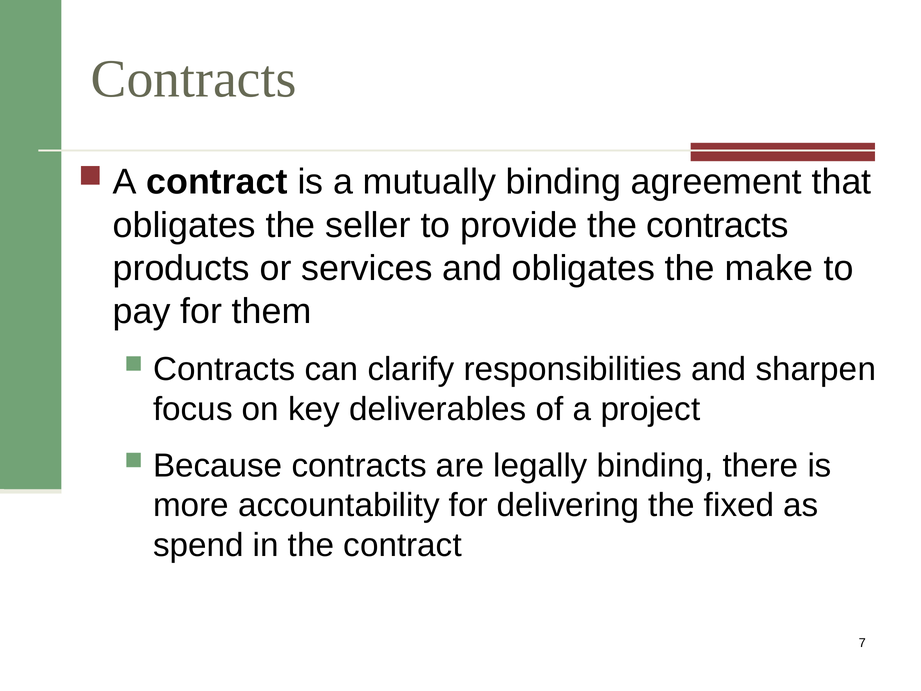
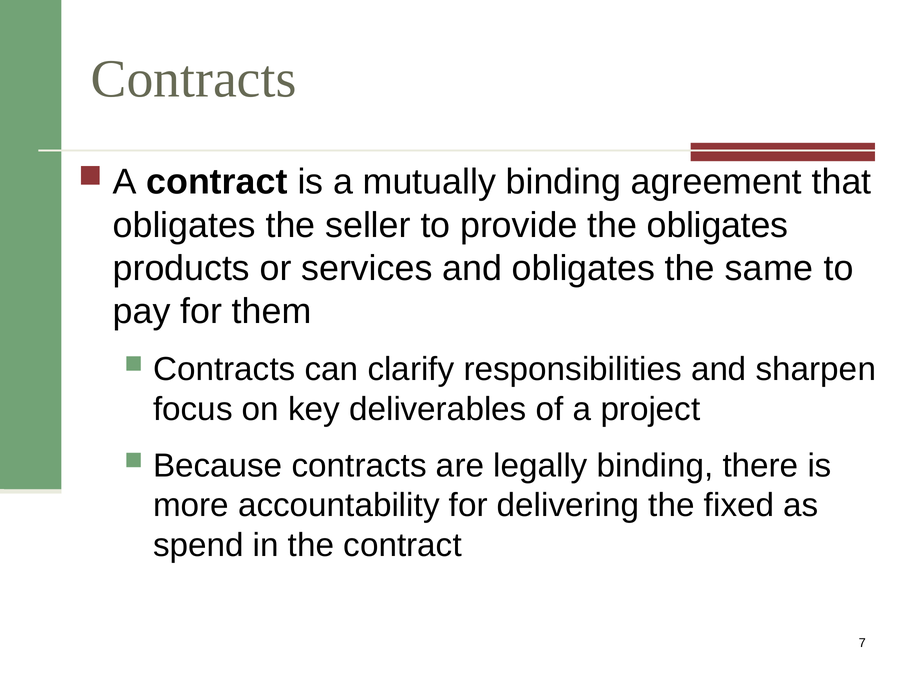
the contracts: contracts -> obligates (718, 225)
make: make -> same (769, 268)
